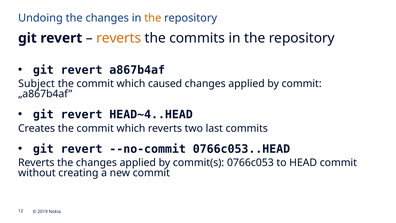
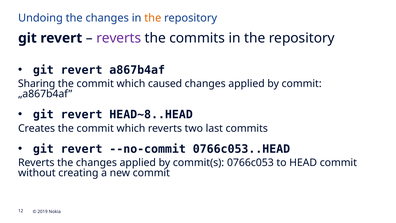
reverts colour: orange -> purple (119, 38)
Subject: Subject -> Sharing (37, 84)
HEAD~4..HEAD: HEAD~4..HEAD -> HEAD~8..HEAD (151, 115)
